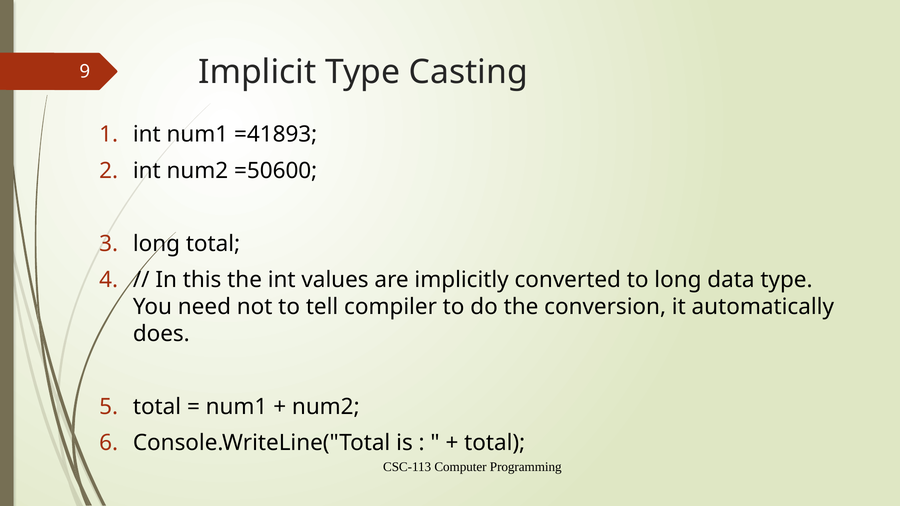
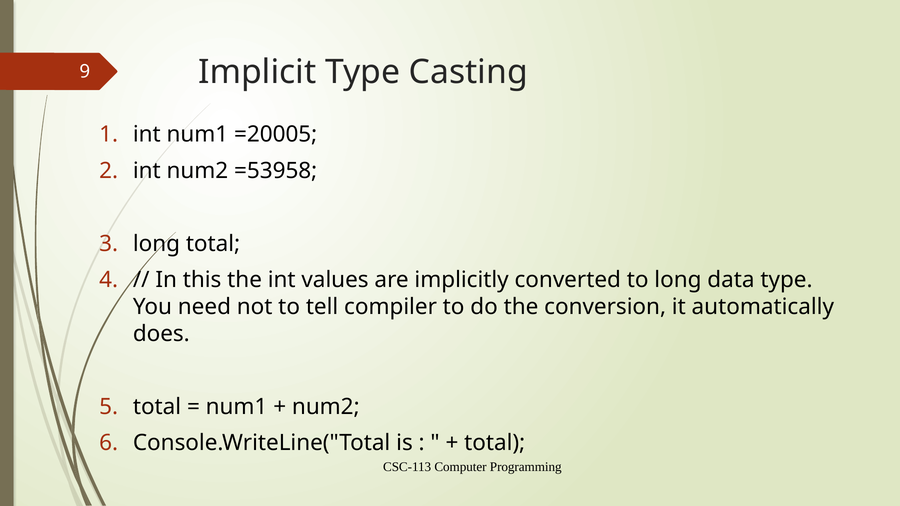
=41893: =41893 -> =20005 (276, 135)
=50600: =50600 -> =53958 (276, 171)
